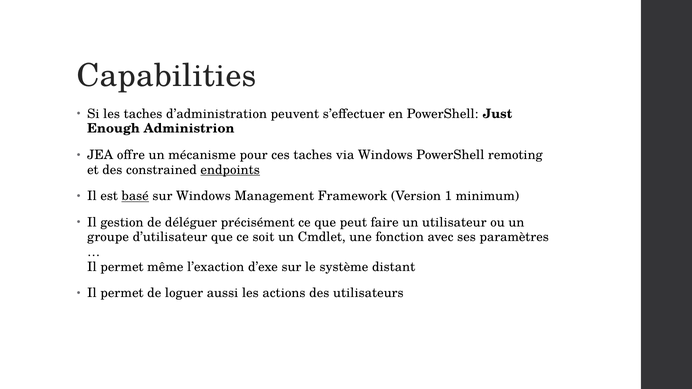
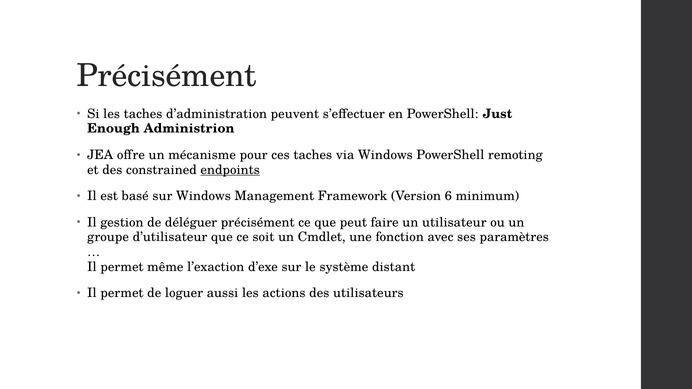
Capabilities: Capabilities -> Précisément (167, 76)
basé underline: present -> none (135, 196)
1: 1 -> 6 (448, 196)
